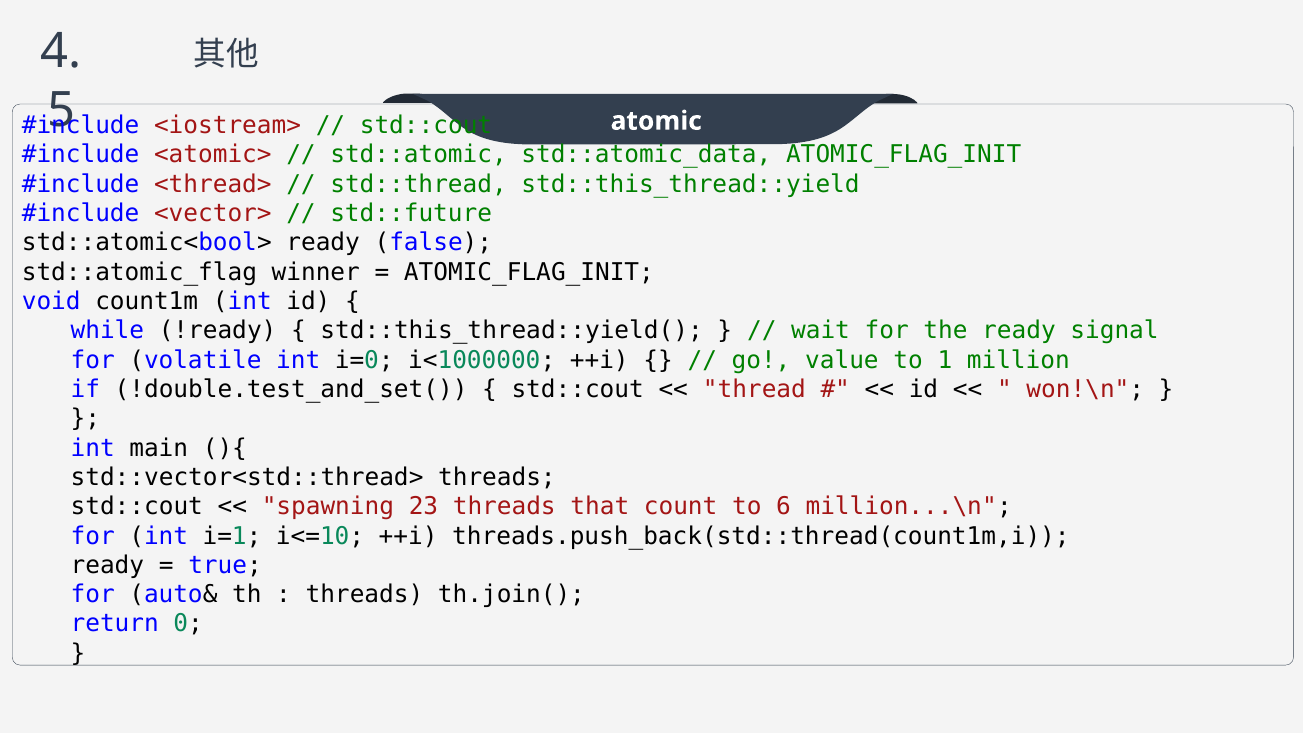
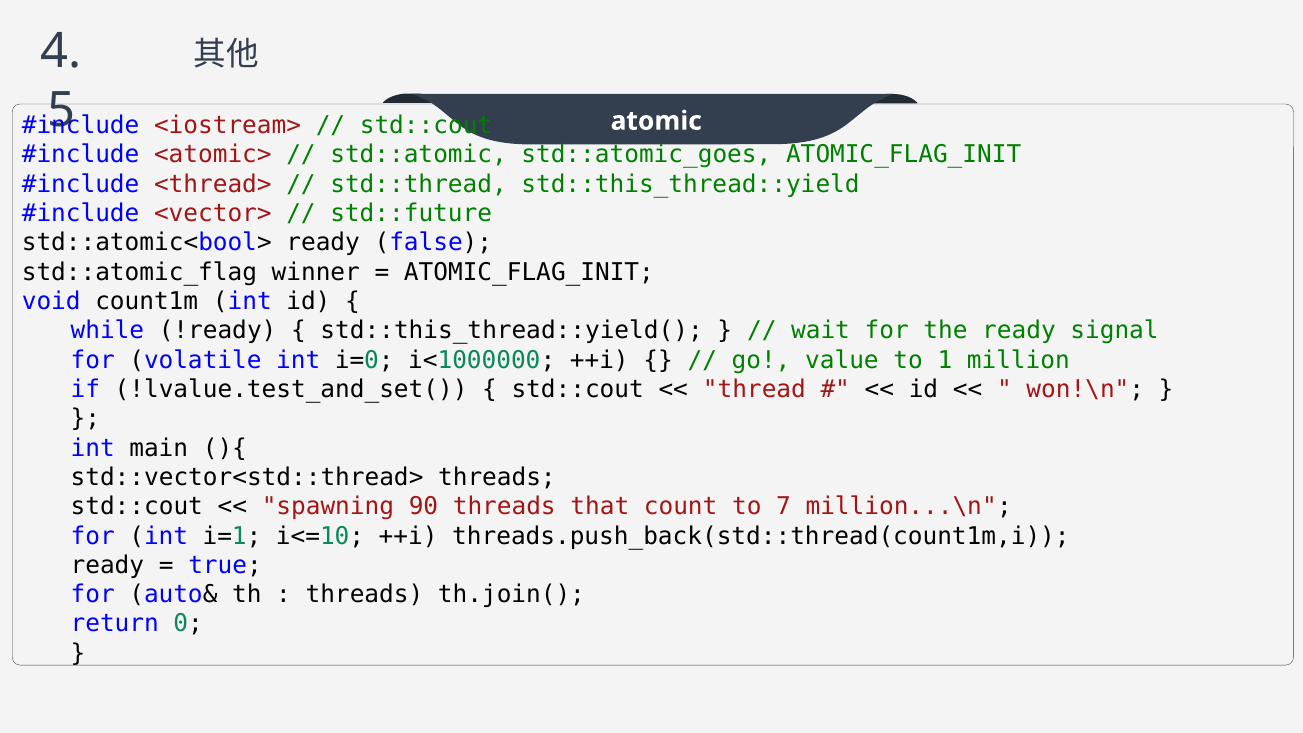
std::atomic_data: std::atomic_data -> std::atomic_goes (646, 155)
!double.test_and_set(: !double.test_and_set( -> !lvalue.test_and_set( (291, 389)
23: 23 -> 90 (423, 507)
6: 6 -> 7 (784, 507)
